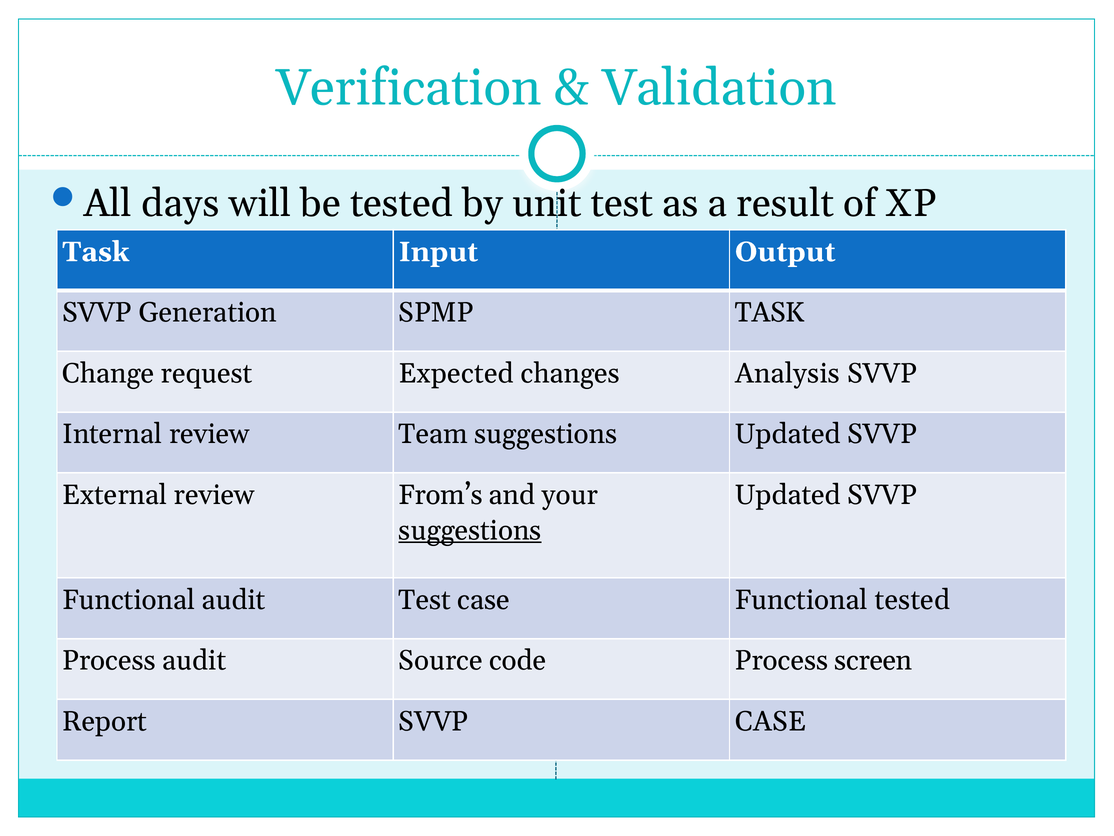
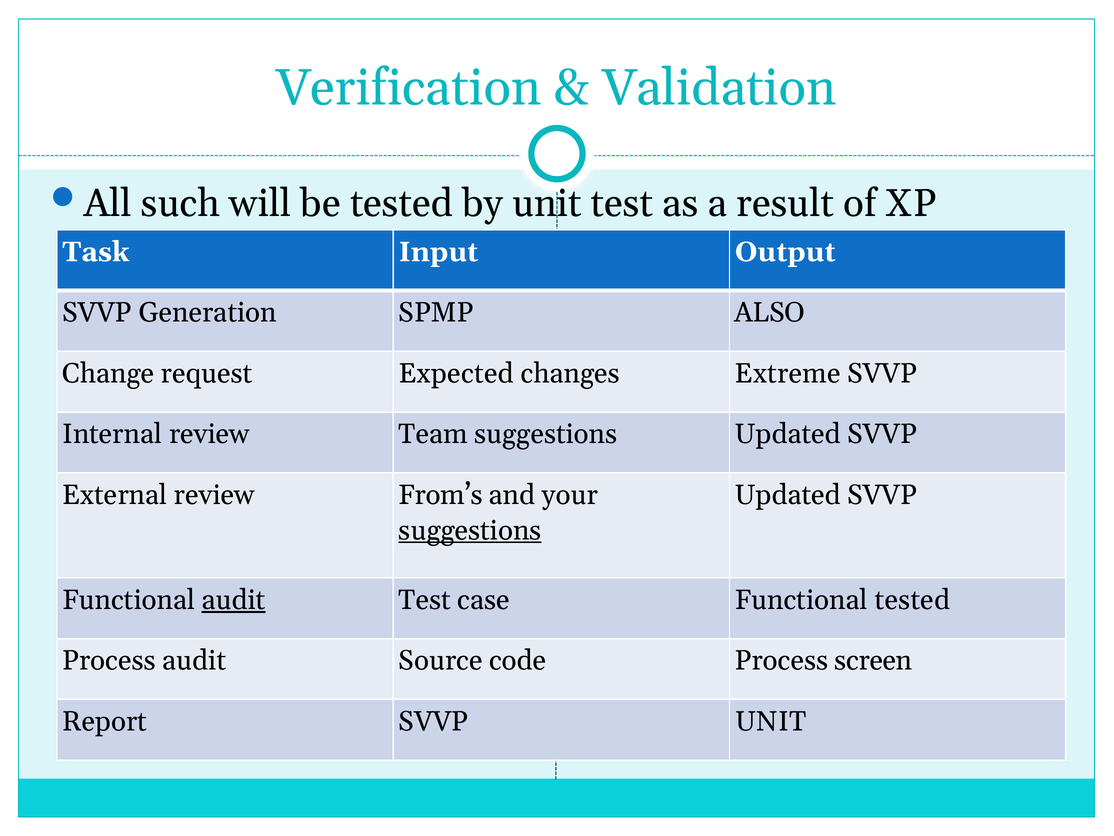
days: days -> such (181, 203)
SPMP TASK: TASK -> ALSO (770, 313)
Analysis: Analysis -> Extreme (788, 373)
audit underline: none -> present (234, 600)
SVVP CASE: CASE -> UNIT (771, 721)
